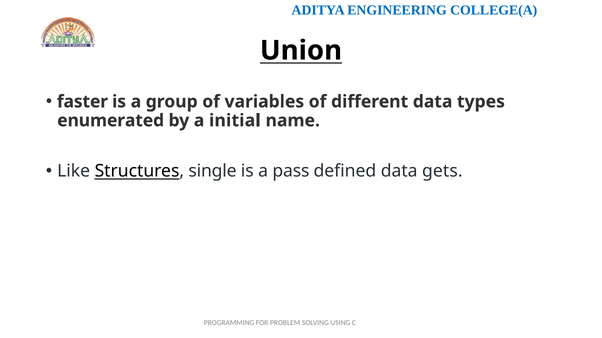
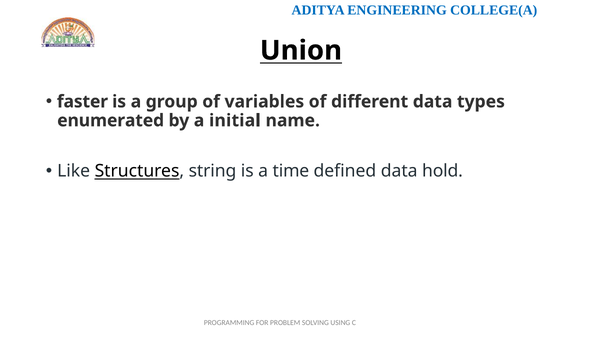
single: single -> string (213, 171)
pass: pass -> time (291, 171)
gets: gets -> hold (443, 171)
